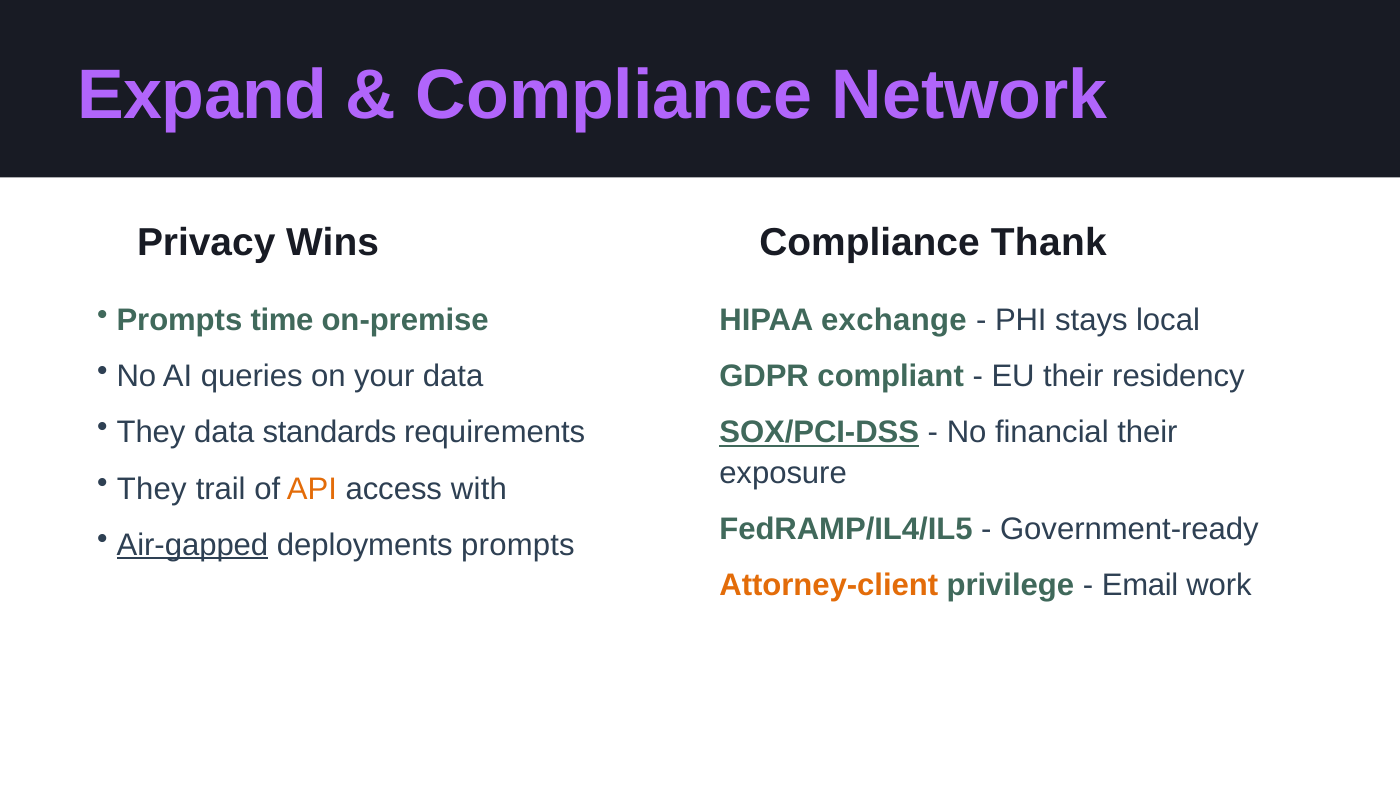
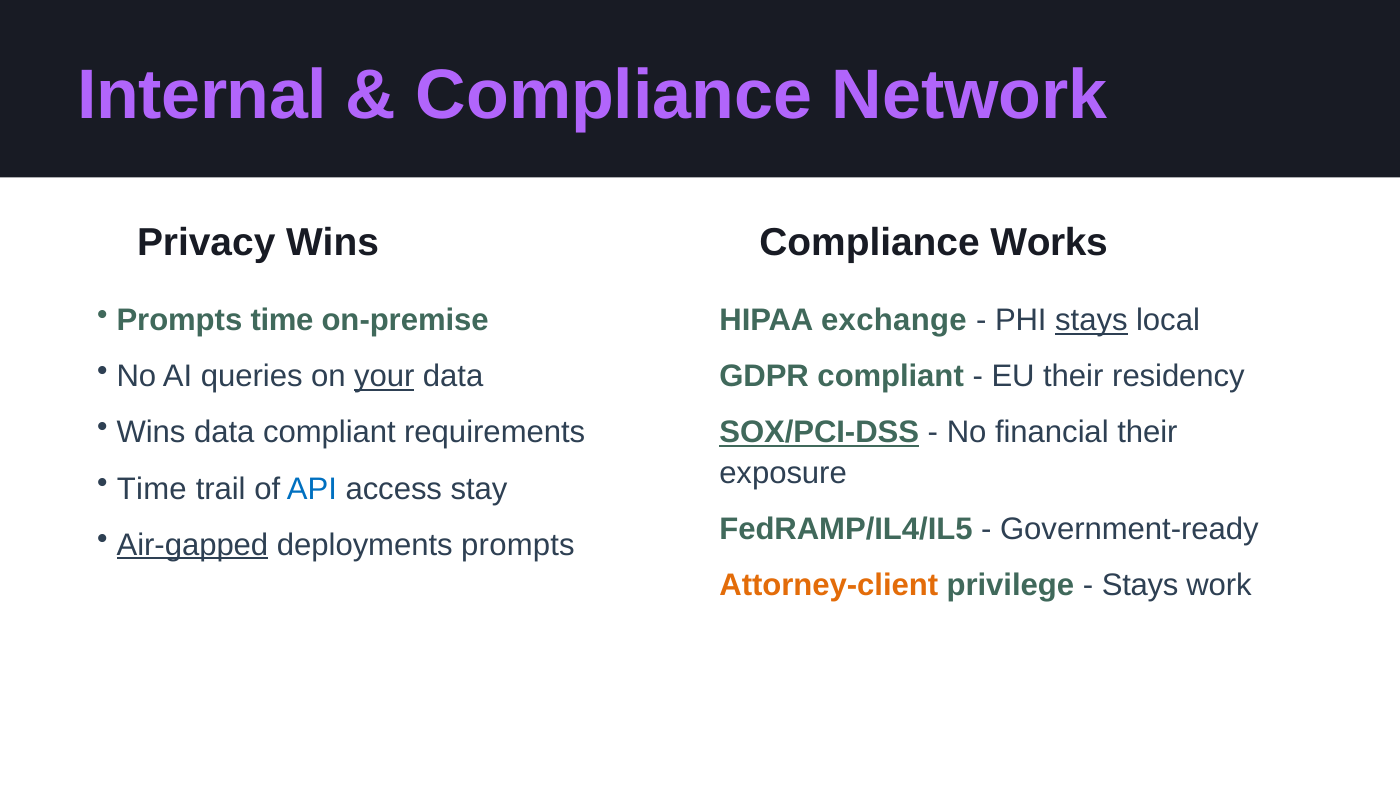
Expand: Expand -> Internal (202, 96)
Thank: Thank -> Works (1049, 242)
stays underline: none -> present (1091, 320)
your underline: none -> present (384, 376)
They: They -> Wins (151, 432)
data standards: standards -> compliant (329, 432)
They: They -> Time (152, 488)
API colour: orange -> blue (312, 488)
with: with -> stay (479, 488)
Email: Email -> Stays (1140, 585)
